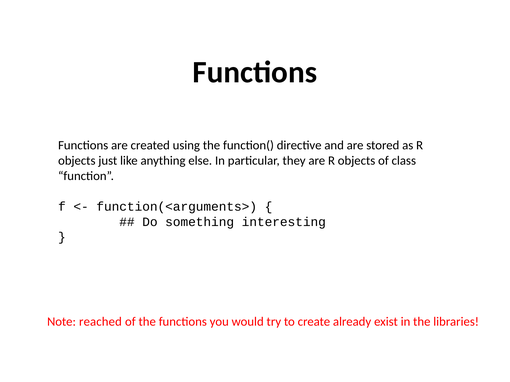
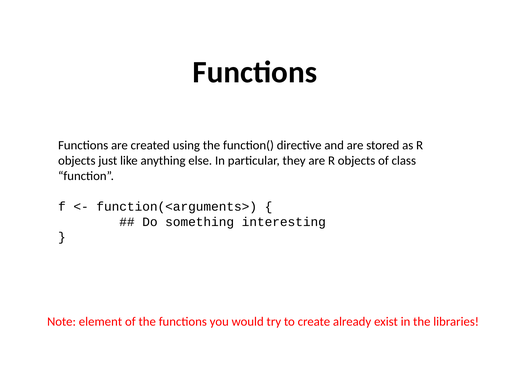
reached: reached -> element (100, 322)
